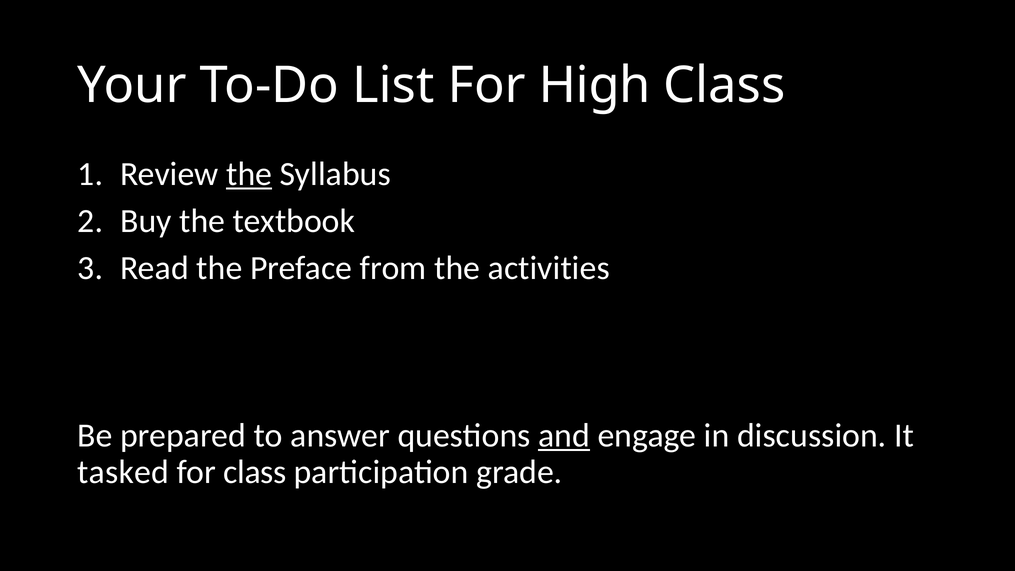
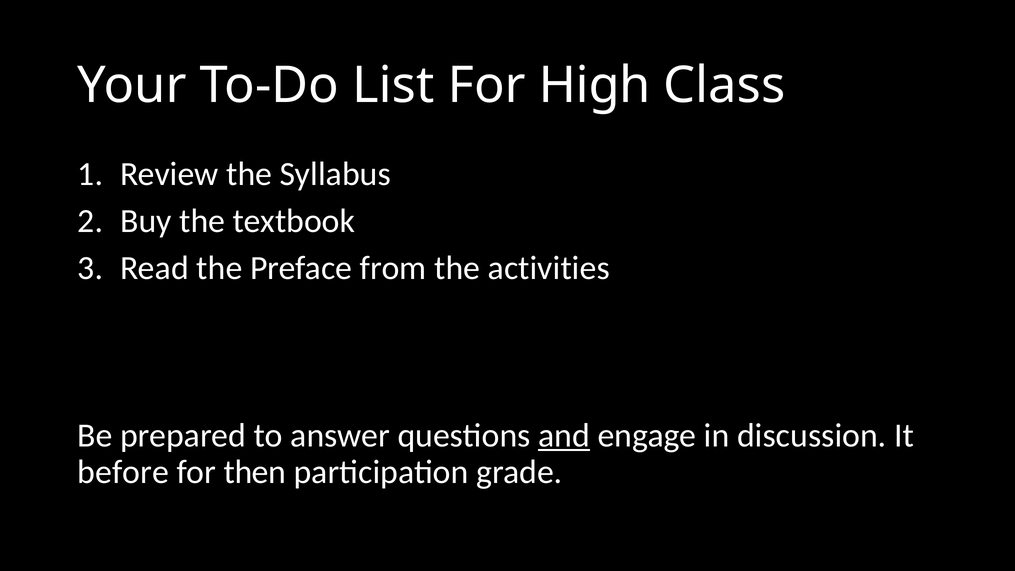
the underline: present -> none (249, 174)
tasked: tasked -> before (123, 472)
for class: class -> then (255, 472)
